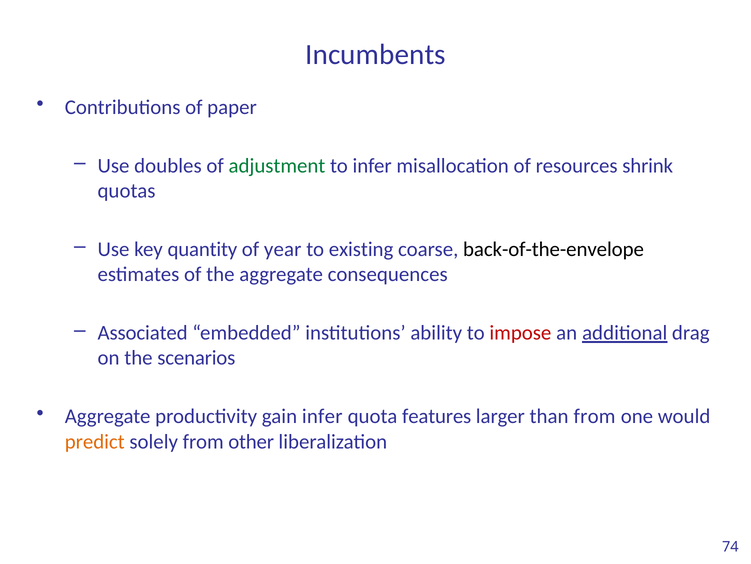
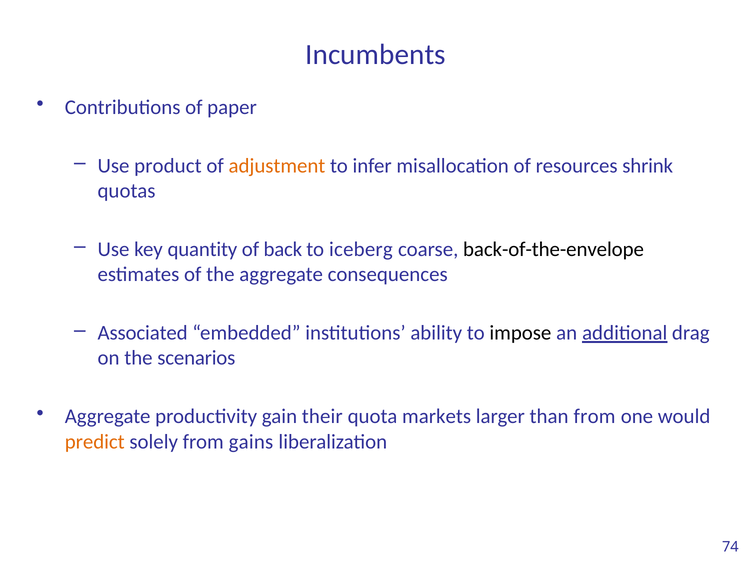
doubles: doubles -> product (168, 166)
adjustment colour: green -> orange (277, 166)
year: year -> back (283, 249)
existing: existing -> iceberg (361, 249)
impose colour: red -> black (520, 333)
gain infer: infer -> their (322, 416)
features: features -> markets (437, 416)
other: other -> gains (251, 441)
